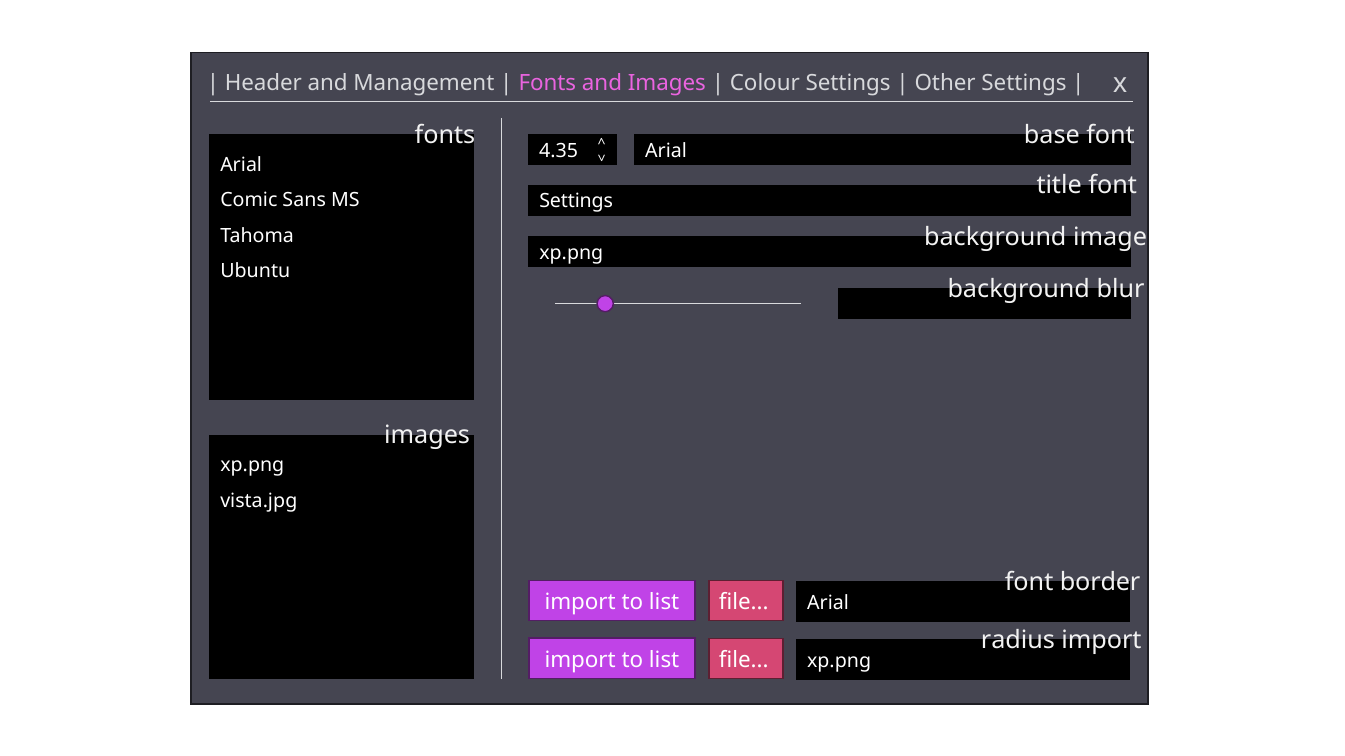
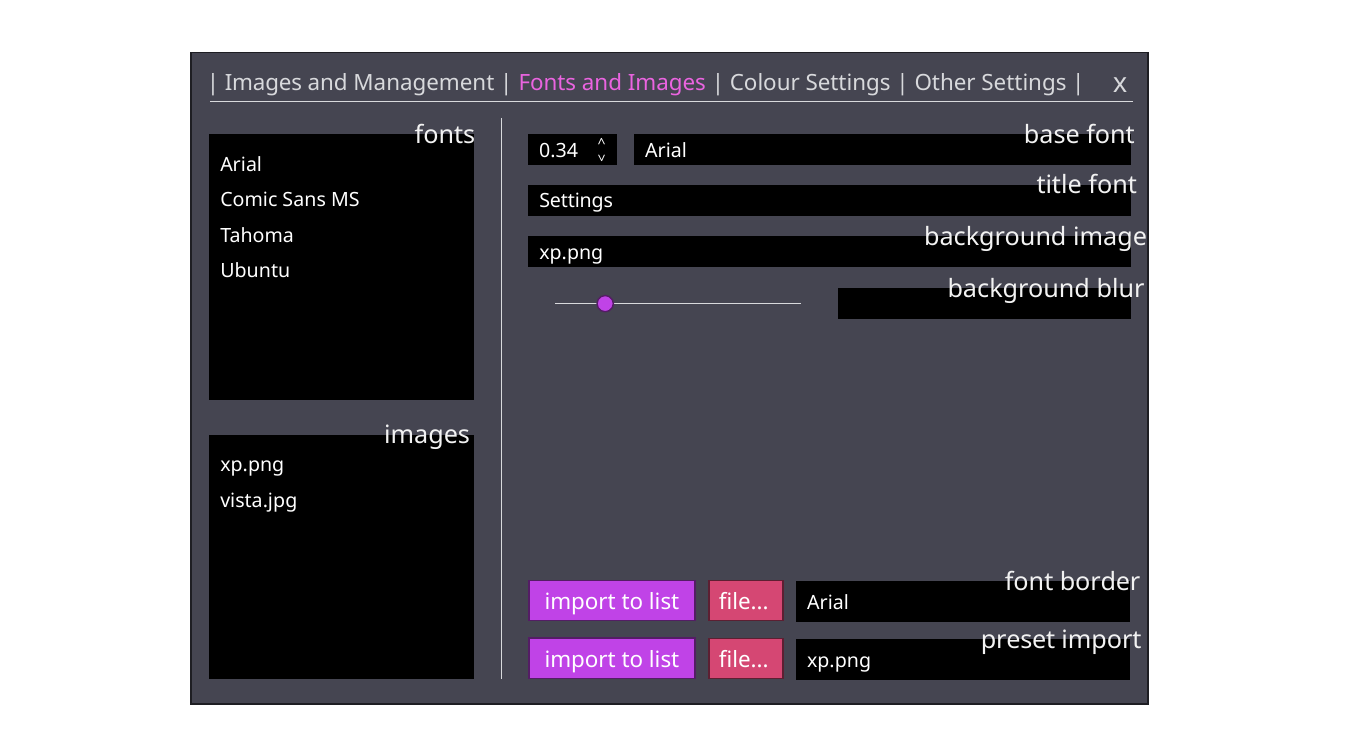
Header: Header -> Images (263, 83)
4.35: 4.35 -> 0.34 (559, 151)
radius: radius -> preset (1018, 641)
